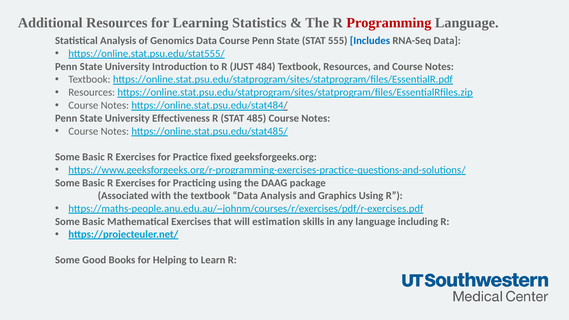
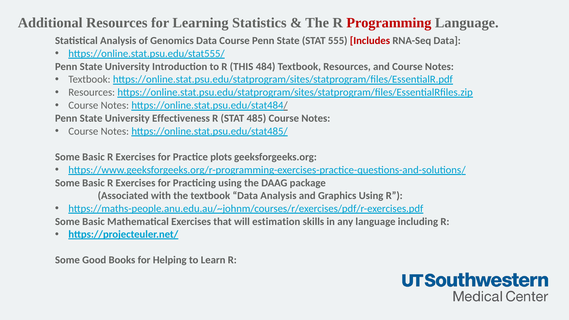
Includes colour: blue -> red (370, 41)
JUST: JUST -> THIS (242, 67)
fixed: fixed -> plots (221, 157)
